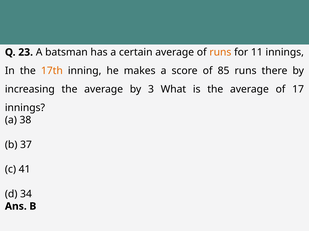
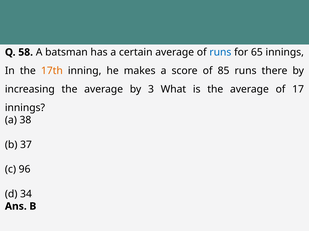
23: 23 -> 58 (26, 52)
runs colour: orange -> blue (220, 52)
11: 11 -> 65 (257, 52)
41: 41 -> 96 (25, 170)
